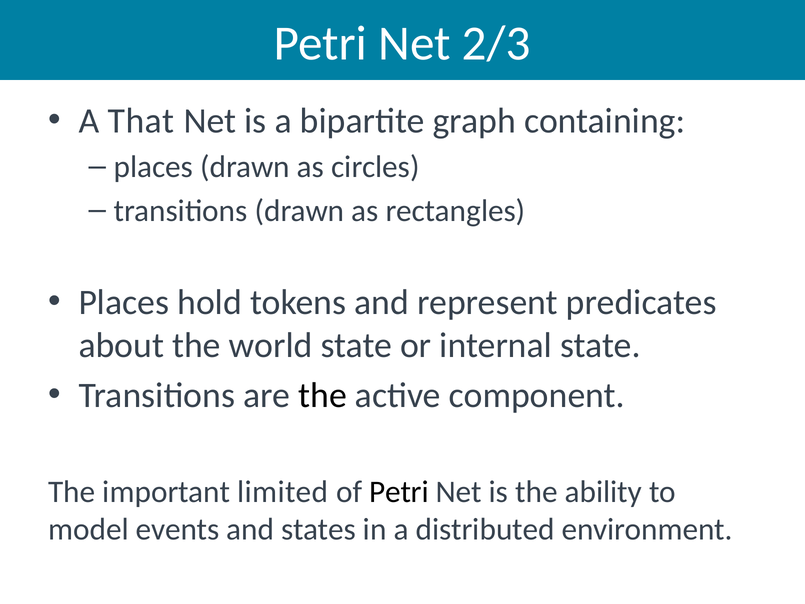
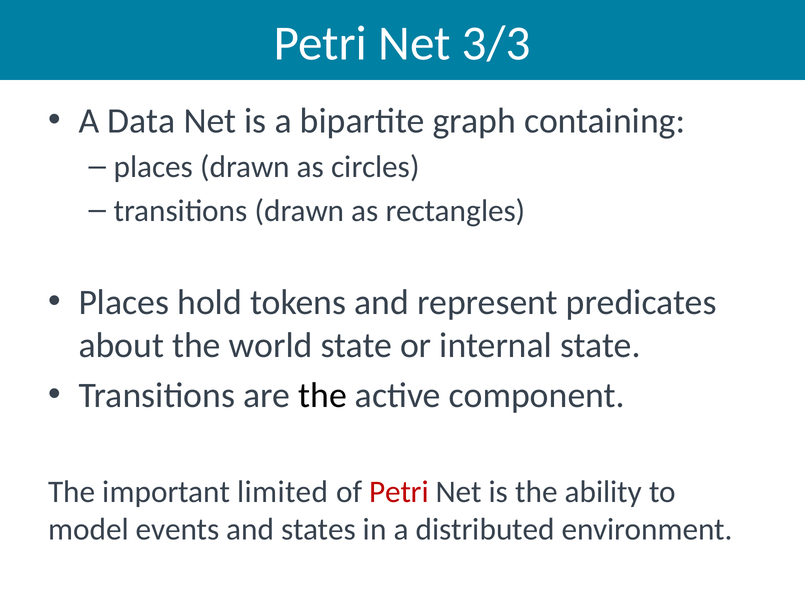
2/3: 2/3 -> 3/3 (496, 43)
That: That -> Data (141, 121)
Petri colour: black -> red (399, 492)
